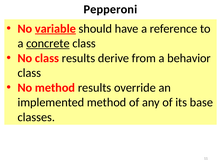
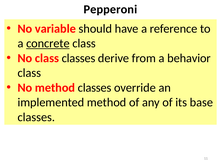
variable underline: present -> none (55, 29)
class results: results -> classes (79, 58)
method results: results -> classes (95, 88)
